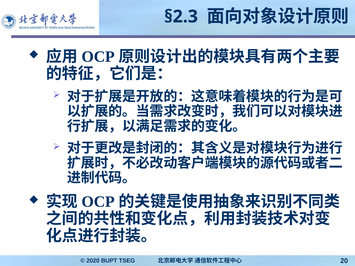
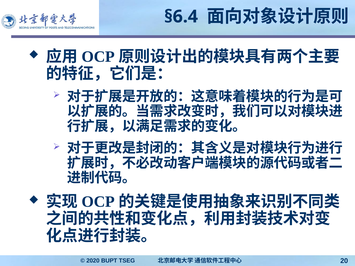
§2.3: §2.3 -> §6.4 (181, 17)
